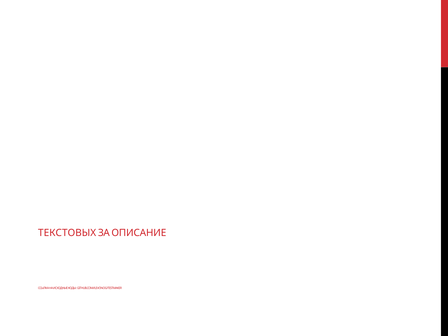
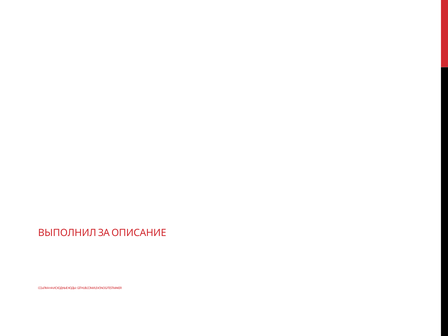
ТЕКСТОВЫХ: ТЕКСТОВЫХ -> ВЫПОЛНИЛ (67, 233)
